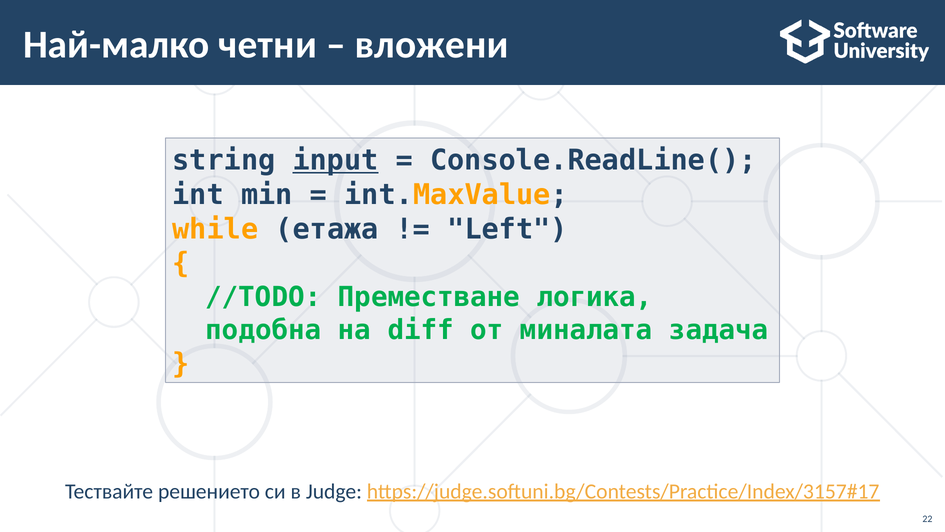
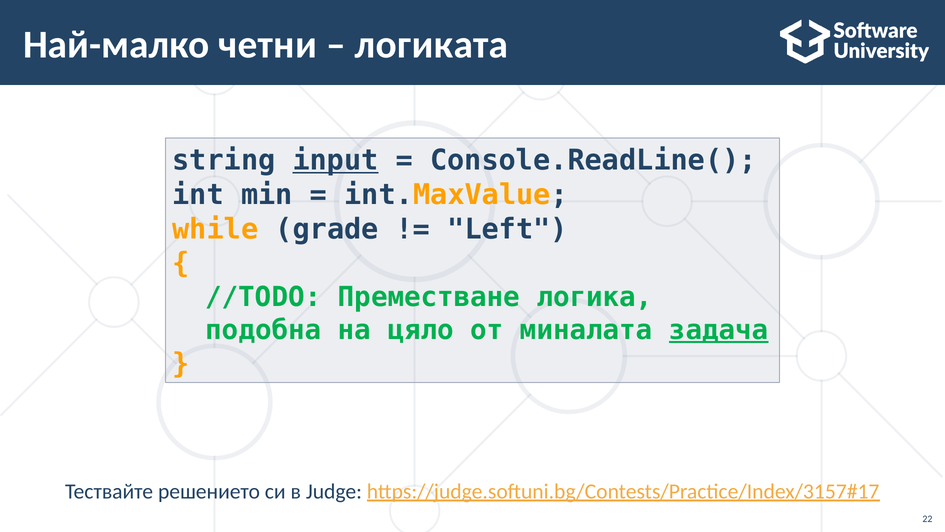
вложени: вложени -> логиката (432, 45)
етажа: етажа -> grade (327, 229)
diff: diff -> цяло (421, 330)
задача underline: none -> present (719, 330)
